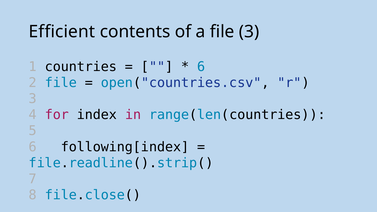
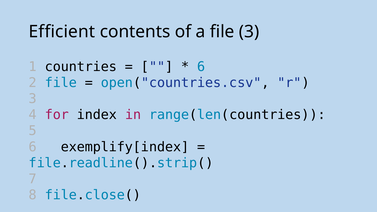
following[index: following[index -> exemplify[index (125, 147)
